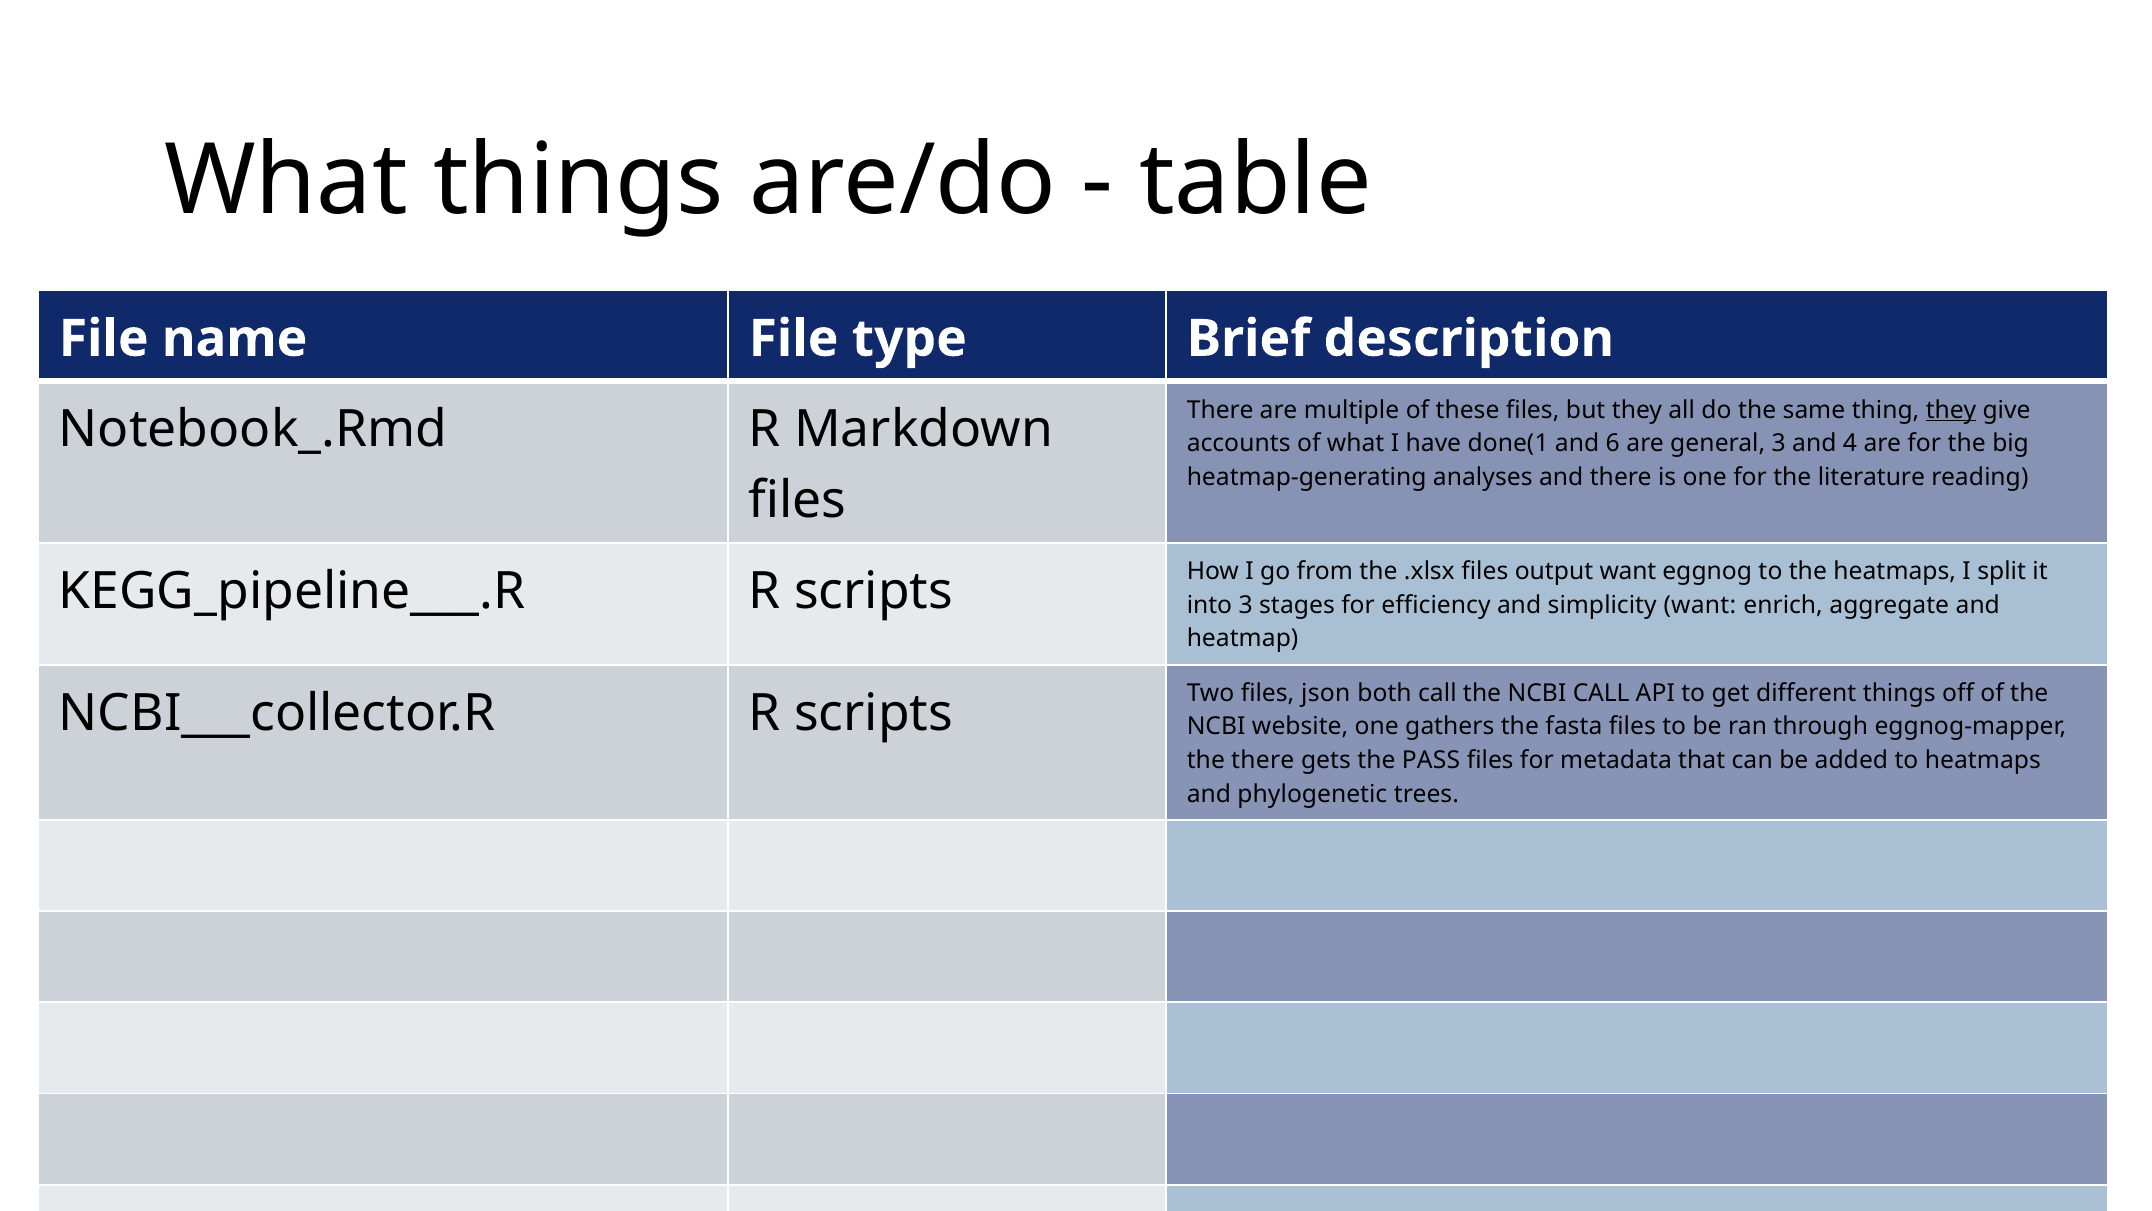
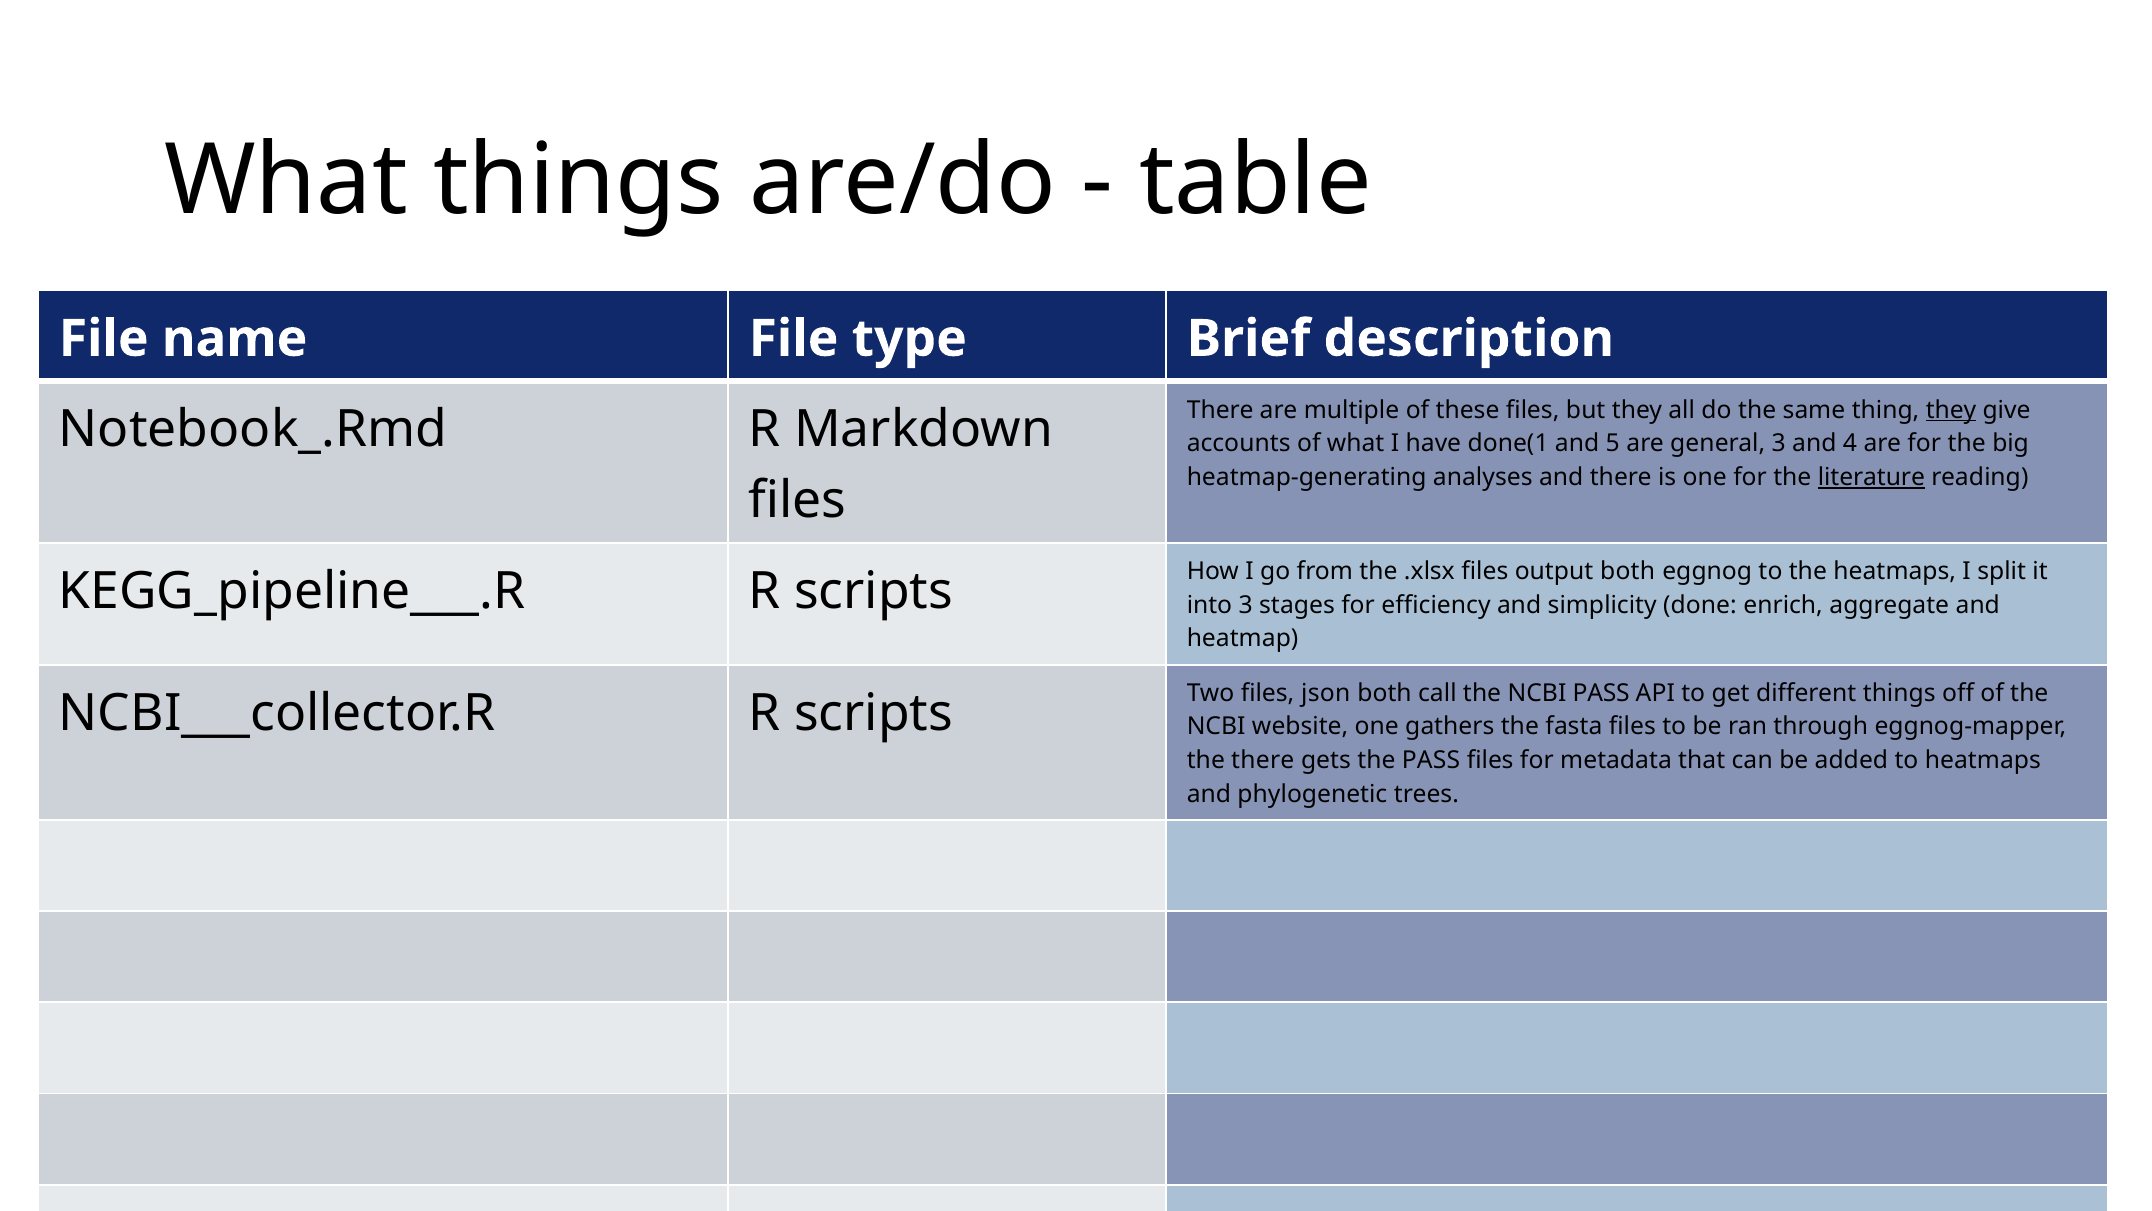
6: 6 -> 5 (1613, 443)
literature underline: none -> present (1871, 477)
output want: want -> both (1628, 571)
simplicity want: want -> done (1700, 605)
NCBI CALL: CALL -> PASS (1601, 693)
